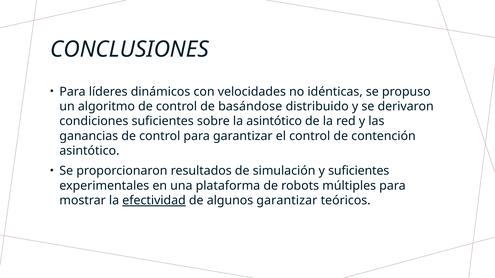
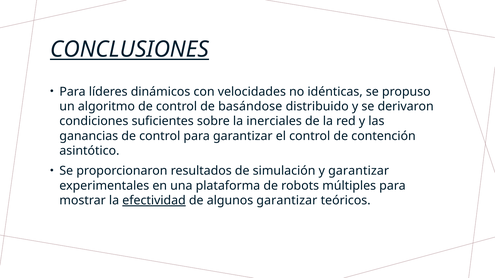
CONCLUSIONES underline: none -> present (130, 50)
la asintótico: asintótico -> inerciales (274, 121)
y suficientes: suficientes -> garantizar (359, 171)
